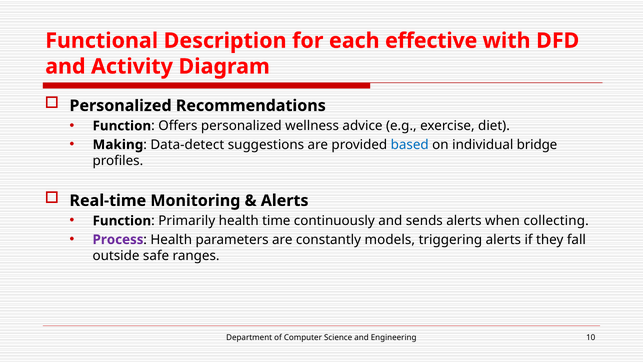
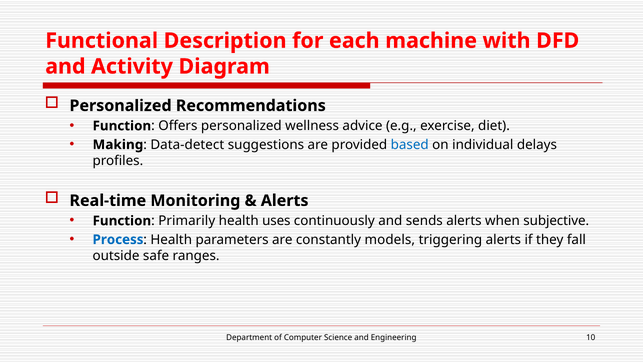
effective: effective -> machine (431, 41)
bridge: bridge -> delays (537, 145)
time: time -> uses (276, 221)
collecting: collecting -> subjective (556, 221)
Process colour: purple -> blue (118, 239)
